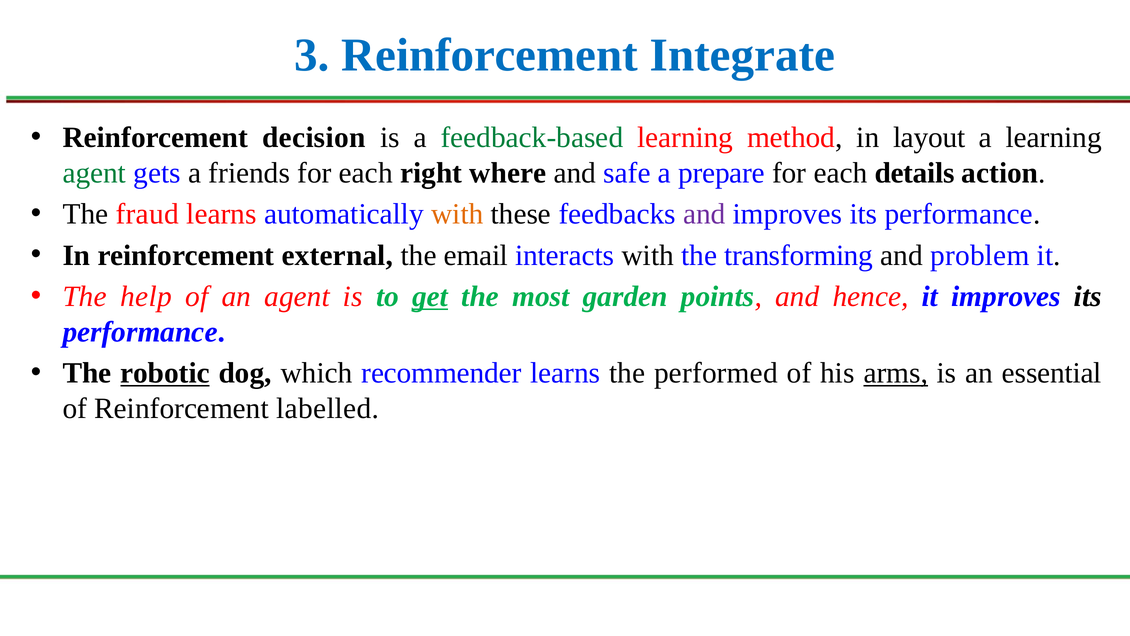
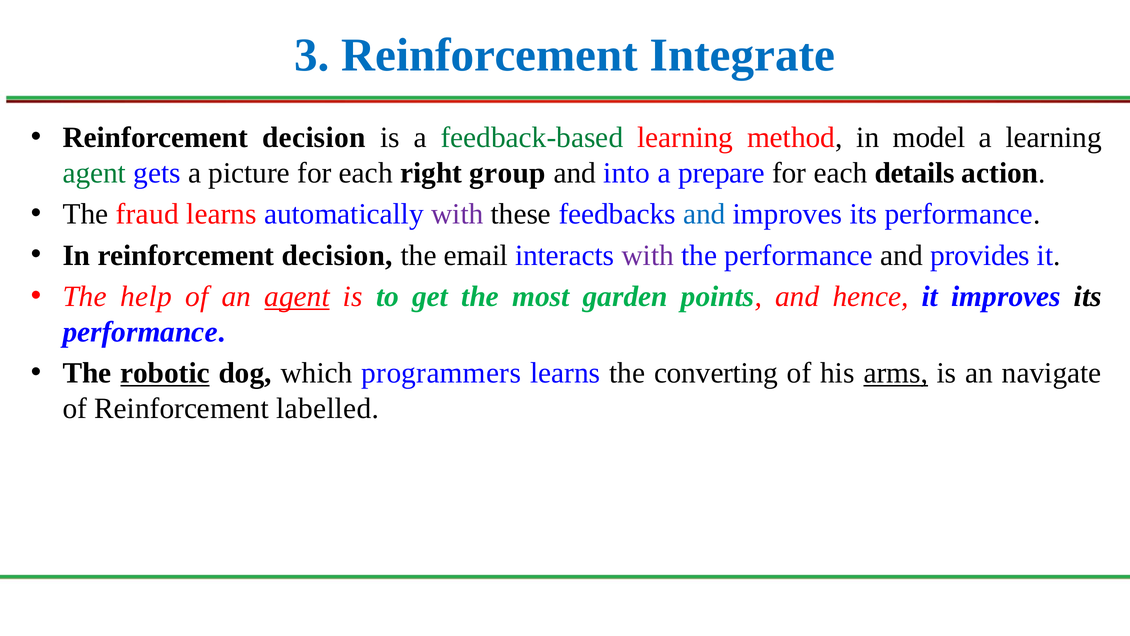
layout: layout -> model (929, 138)
friends: friends -> picture (249, 173)
where: where -> group (508, 173)
safe: safe -> into (627, 173)
with colour: orange -> purple (457, 214)
and colour: purple -> blue (704, 214)
In reinforcement external: external -> decision (337, 255)
with colour: black -> purple (648, 255)
the transforming: transforming -> performance (799, 255)
problem: problem -> provides (980, 255)
agent underline: none -> present (297, 296)
get underline: present -> none (430, 296)
recommender: recommender -> programmers (441, 373)
performed: performed -> converting (716, 373)
essential: essential -> navigate (1052, 373)
